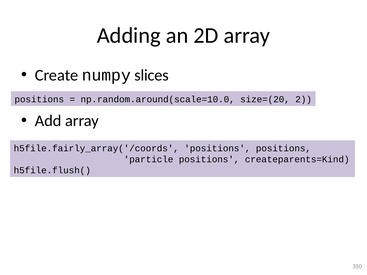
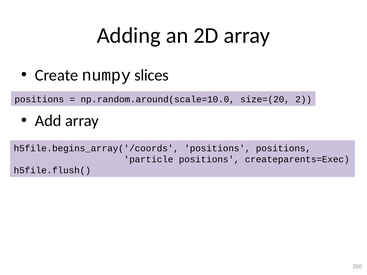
h5file.fairly_array('/coords: h5file.fairly_array('/coords -> h5file.begins_array('/coords (96, 148)
createparents=Kind: createparents=Kind -> createparents=Exec (297, 159)
